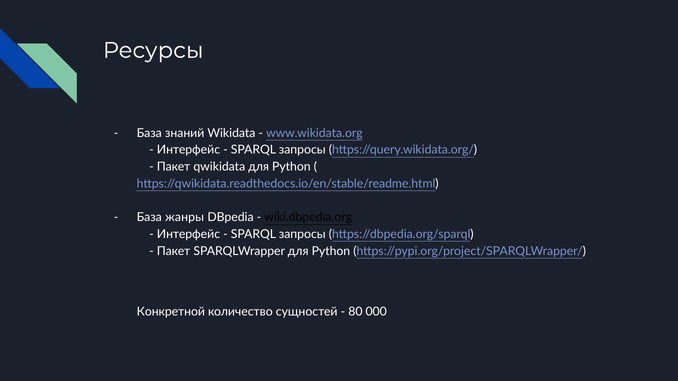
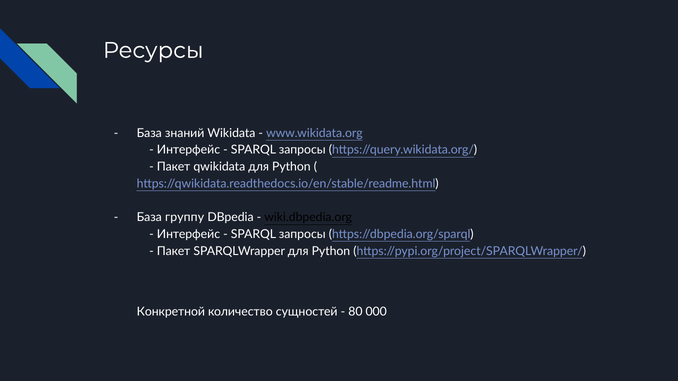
жанры: жанры -> группу (185, 218)
